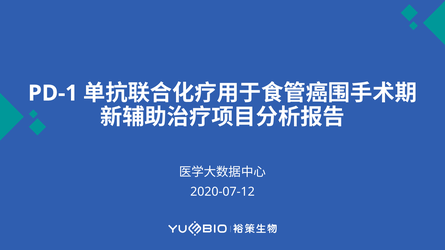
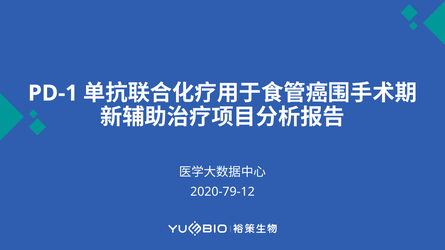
2020-07-12: 2020-07-12 -> 2020-79-12 (222, 192)
